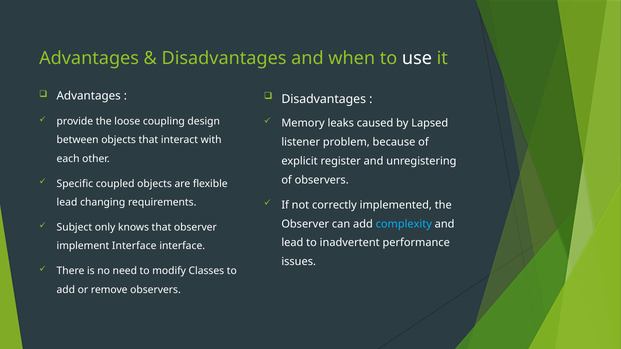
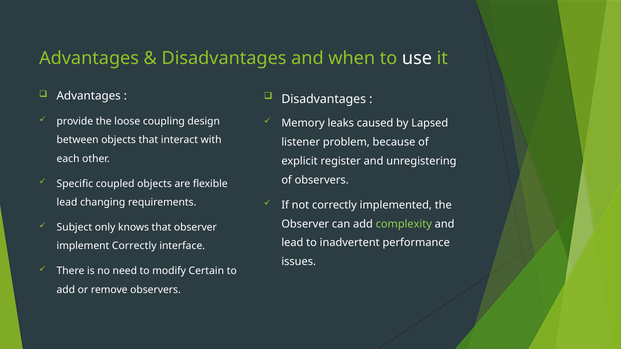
complexity colour: light blue -> light green (404, 224)
implement Interface: Interface -> Correctly (134, 246)
Classes: Classes -> Certain (206, 271)
